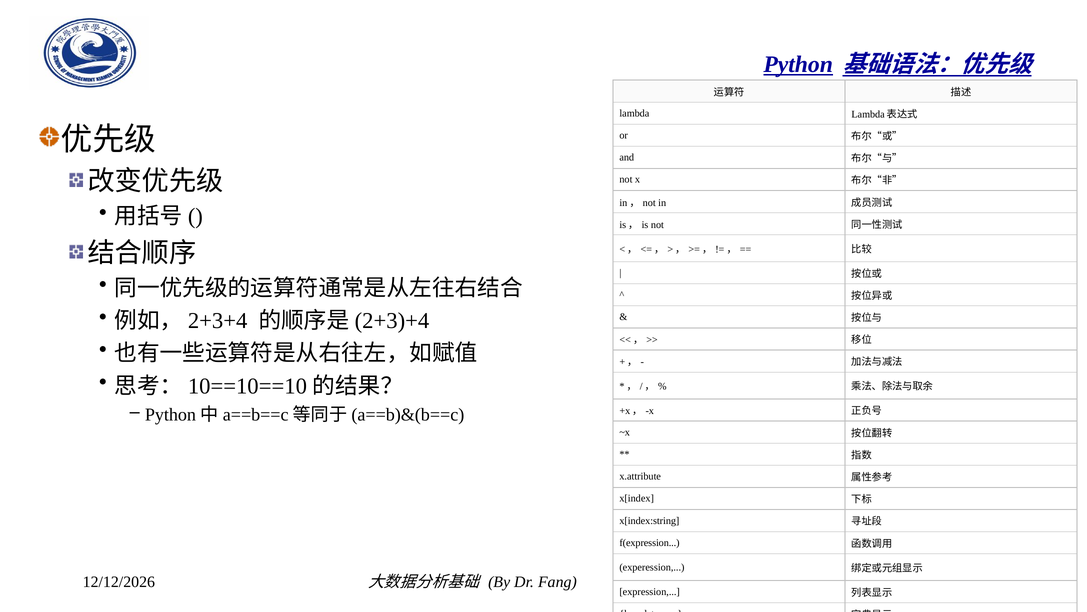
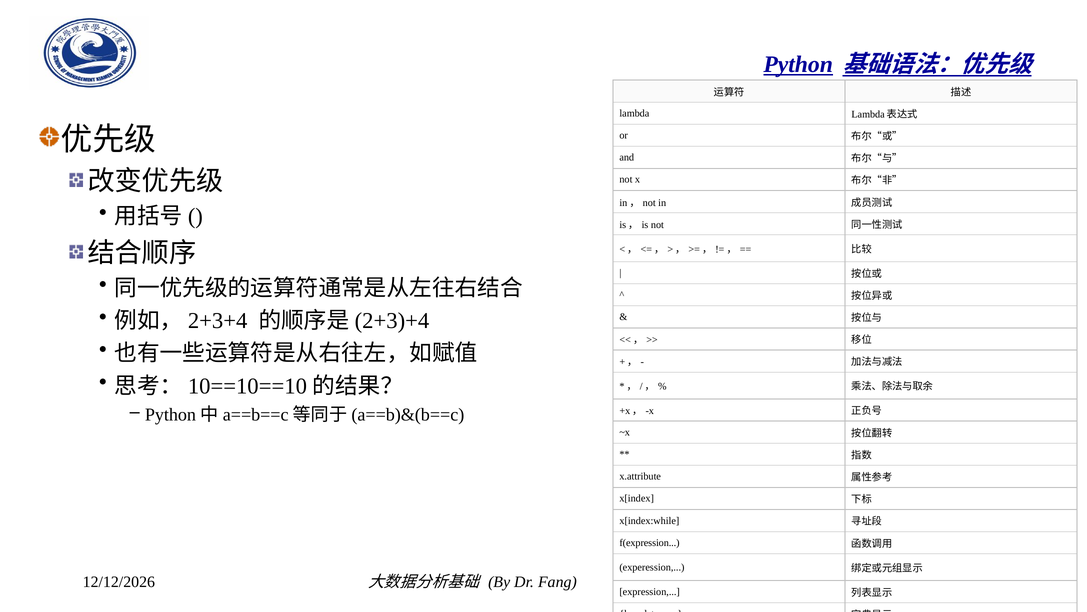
x[index:string: x[index:string -> x[index:while (649, 520)
